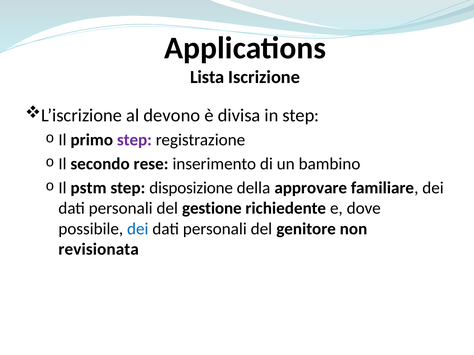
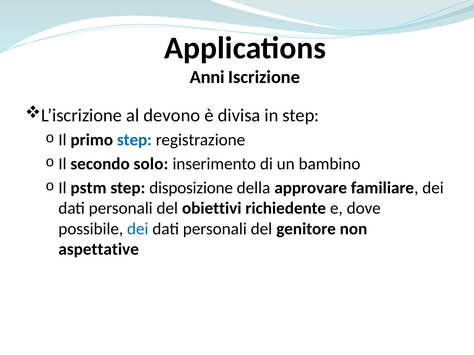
Lista: Lista -> Anni (207, 77)
step colour: purple -> blue (134, 140)
rese: rese -> solo (151, 164)
gestione: gestione -> obiettivi (212, 209)
revisionata: revisionata -> aspettative (99, 250)
